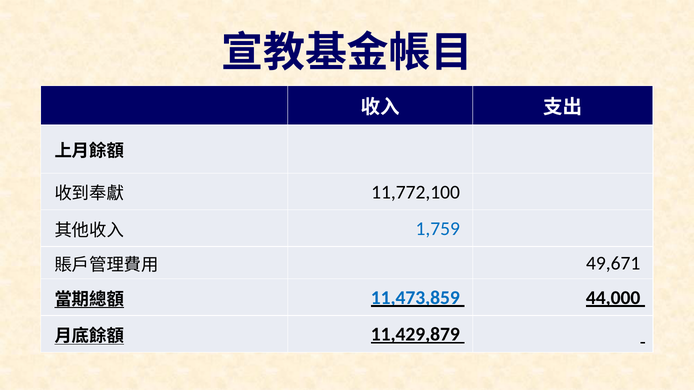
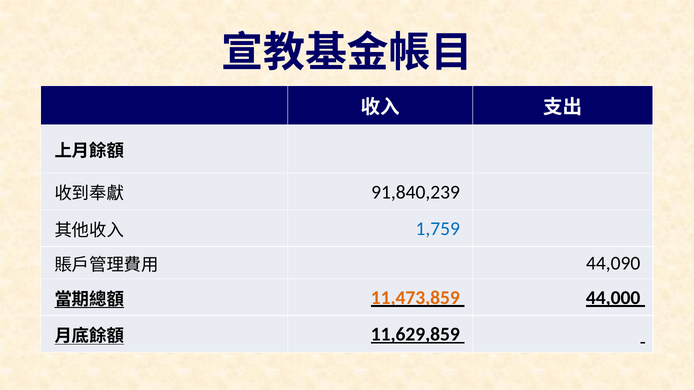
11,772,100: 11,772,100 -> 91,840,239 (416, 192)
49,671: 49,671 -> 44,090 (613, 263)
11,473,859 colour: blue -> orange (415, 298)
11,429,879: 11,429,879 -> 11,629,859 (415, 335)
